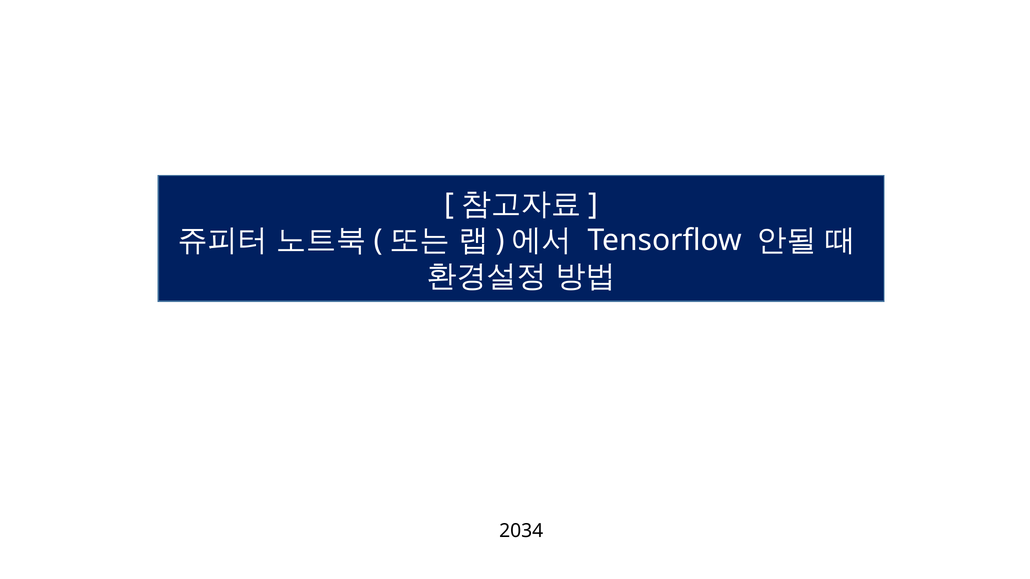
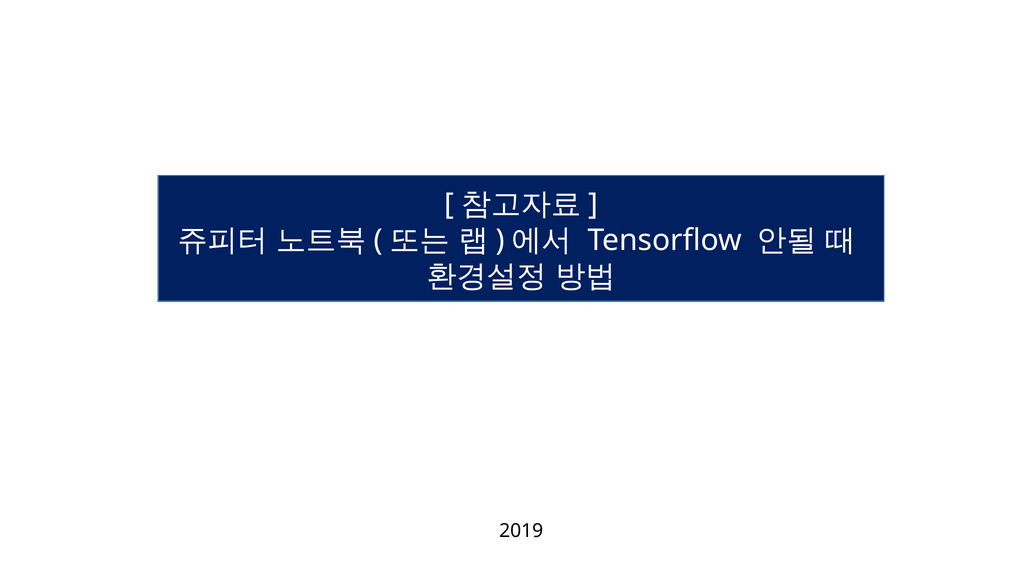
2034: 2034 -> 2019 (521, 531)
